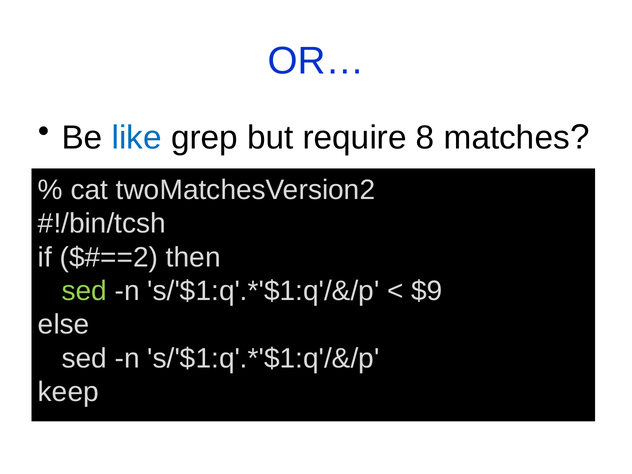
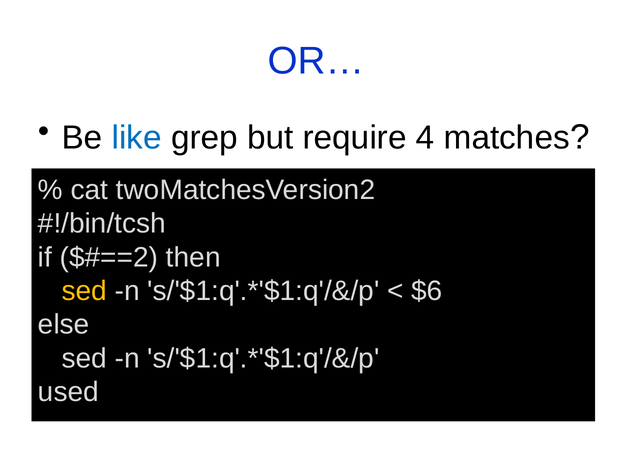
8: 8 -> 4 (425, 138)
sed colour: light green -> yellow (84, 291)
$9: $9 -> $6 (427, 291)
keep: keep -> used (68, 392)
